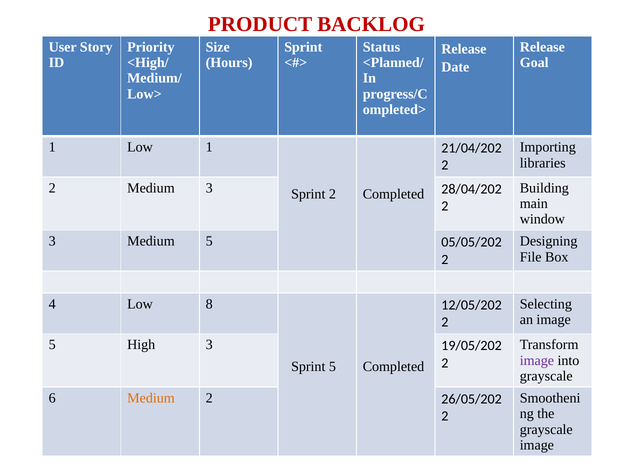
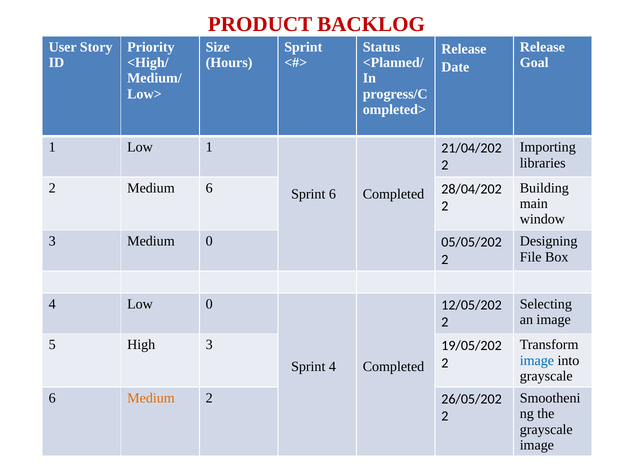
Medium 3: 3 -> 6 (209, 188)
Sprint 2: 2 -> 6 (332, 194)
Medium 5: 5 -> 0 (209, 241)
Low 8: 8 -> 0 (209, 304)
image colour: purple -> blue (537, 360)
Sprint 5: 5 -> 4 (332, 366)
